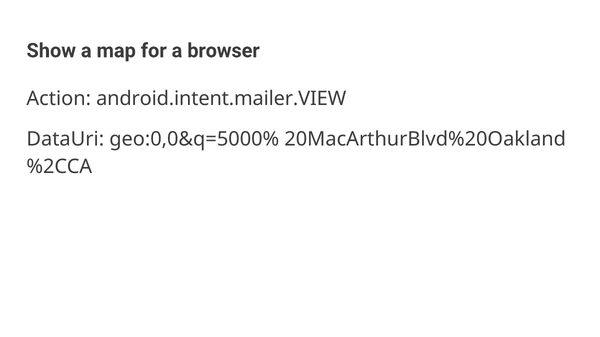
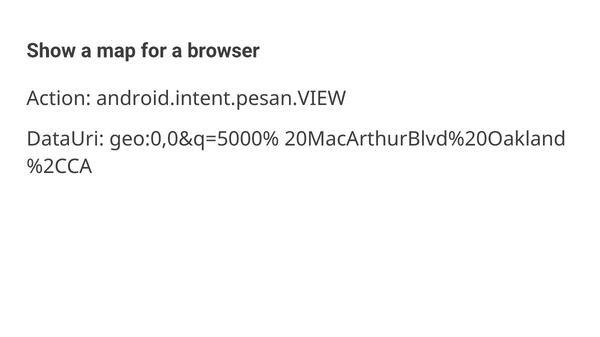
android.intent.mailer.VIEW: android.intent.mailer.VIEW -> android.intent.pesan.VIEW (221, 99)
